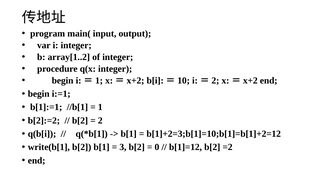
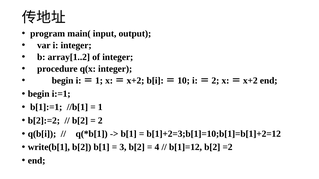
0: 0 -> 4 (157, 147)
